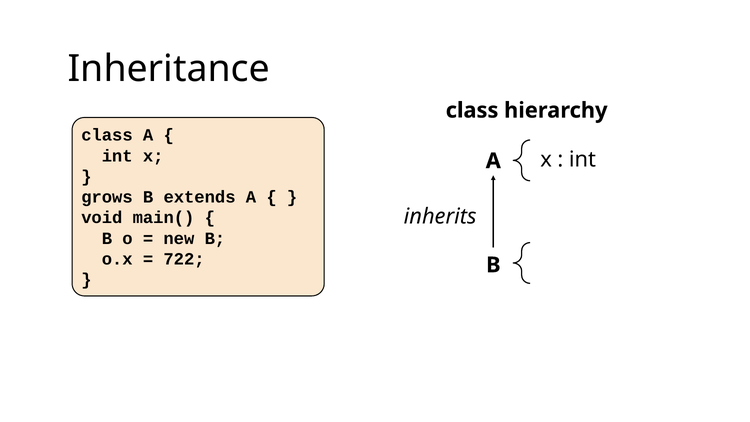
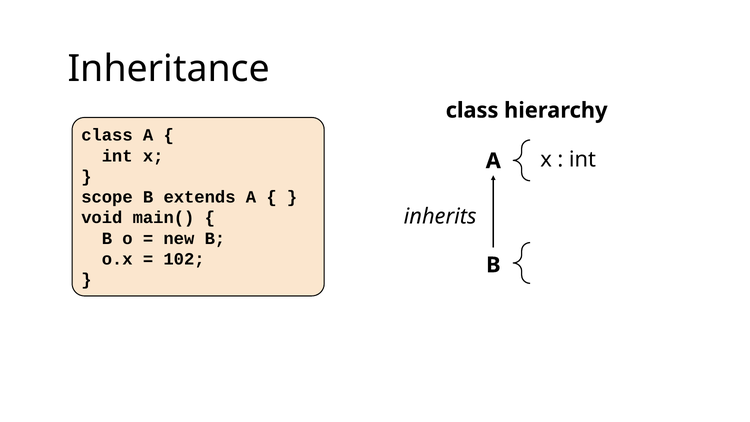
grows: grows -> scope (107, 197)
722: 722 -> 102 (184, 259)
